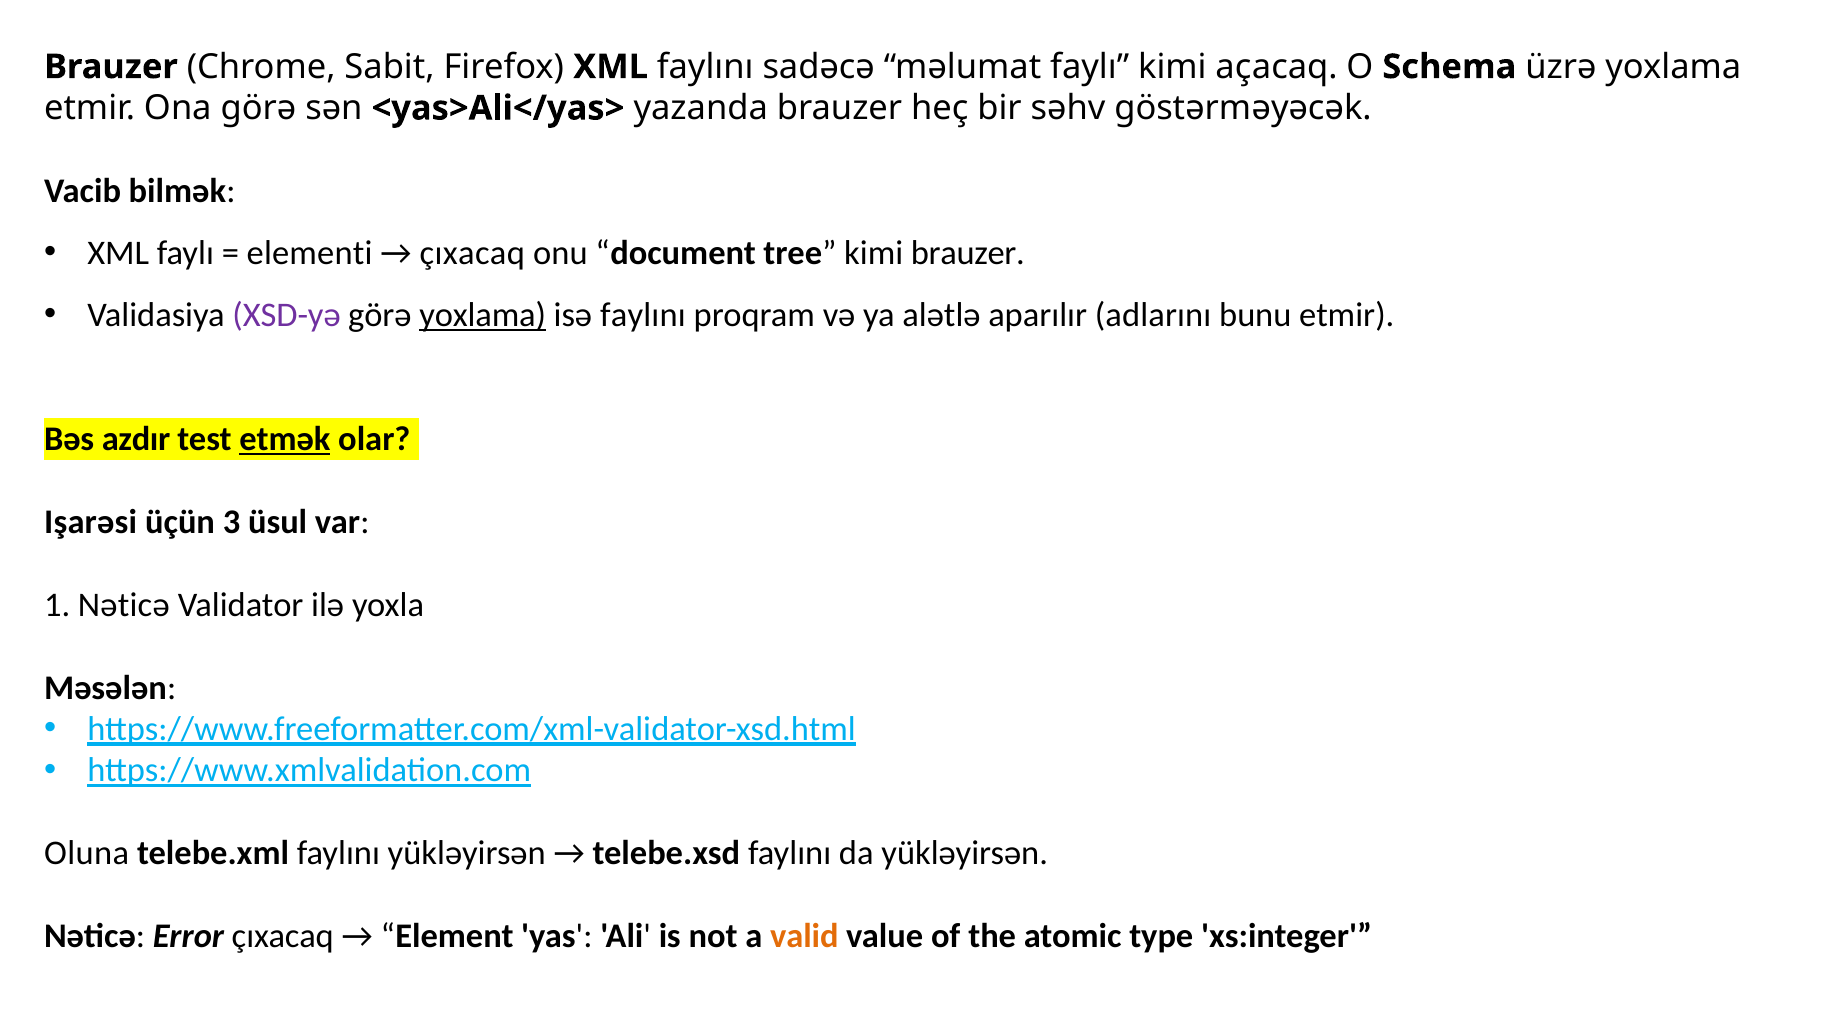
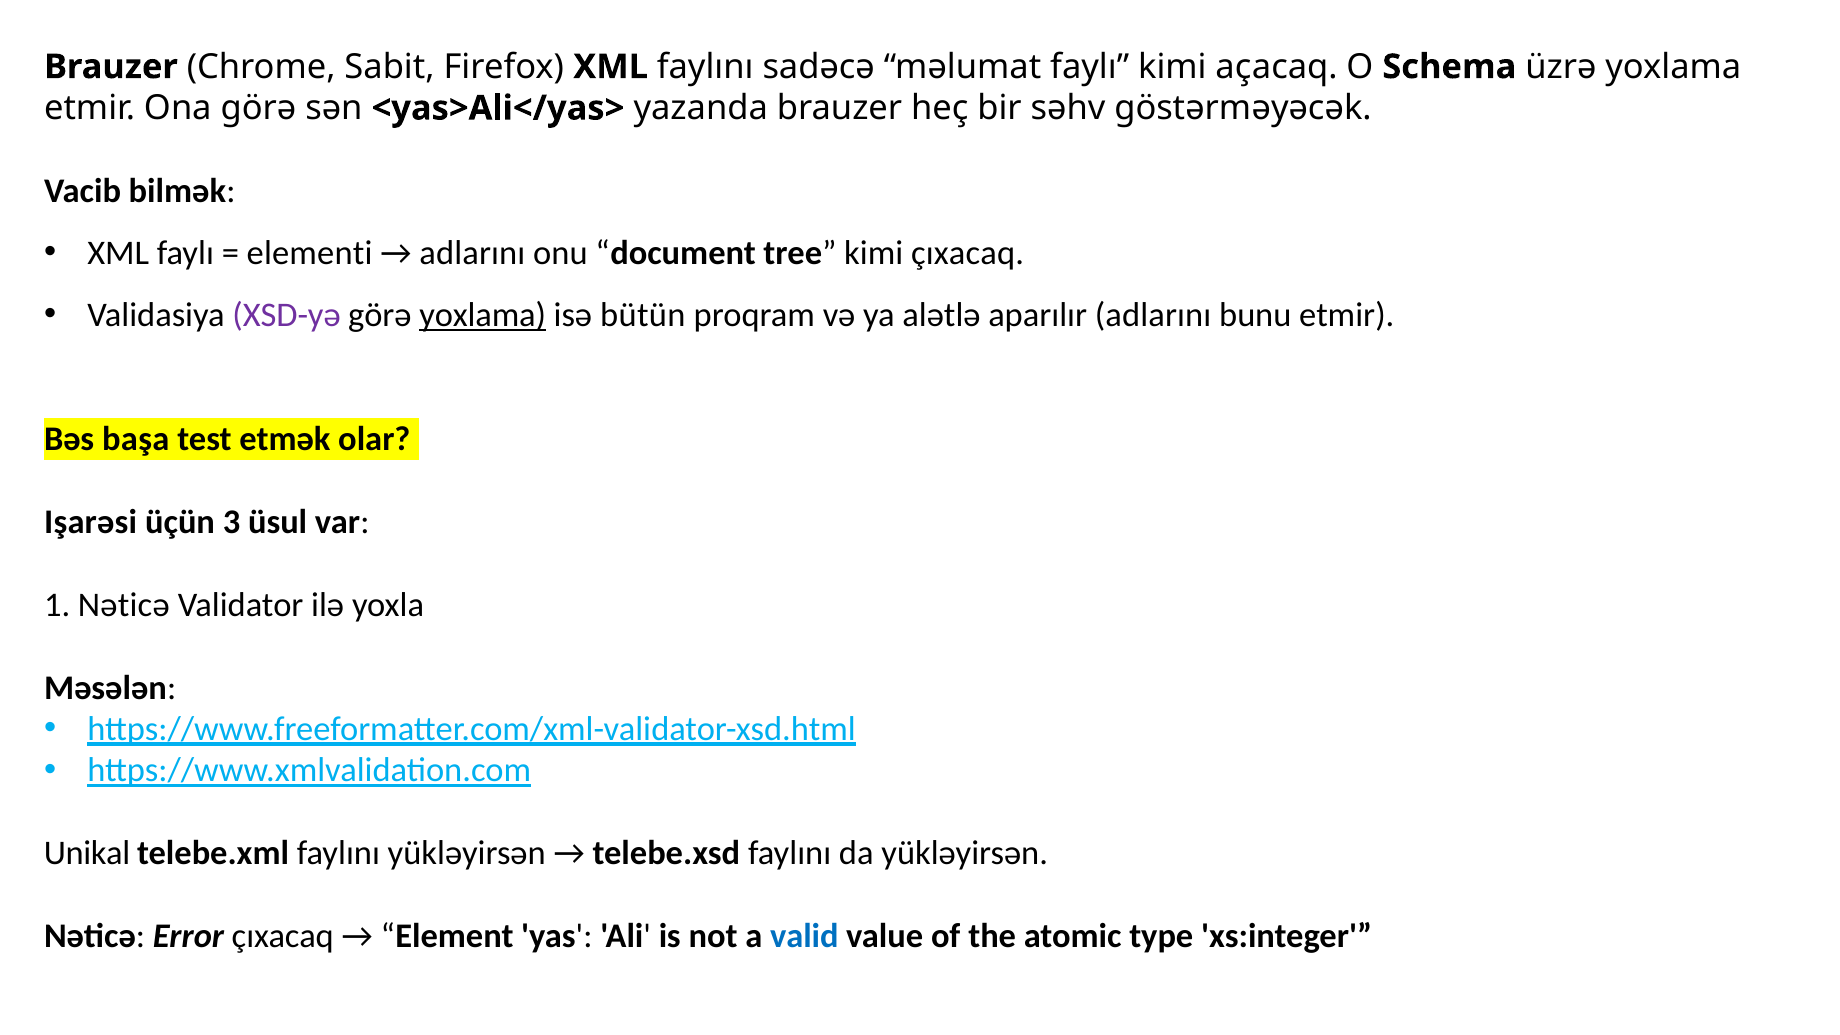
çıxacaq: çıxacaq -> adlarını (472, 253)
kimi brauzer: brauzer -> çıxacaq (968, 253)
isə faylını: faylını -> bütün (643, 315)
azdır: azdır -> başa (136, 439)
etmək underline: present -> none (285, 439)
Oluna: Oluna -> Unikal (87, 853)
valid colour: orange -> blue (804, 936)
